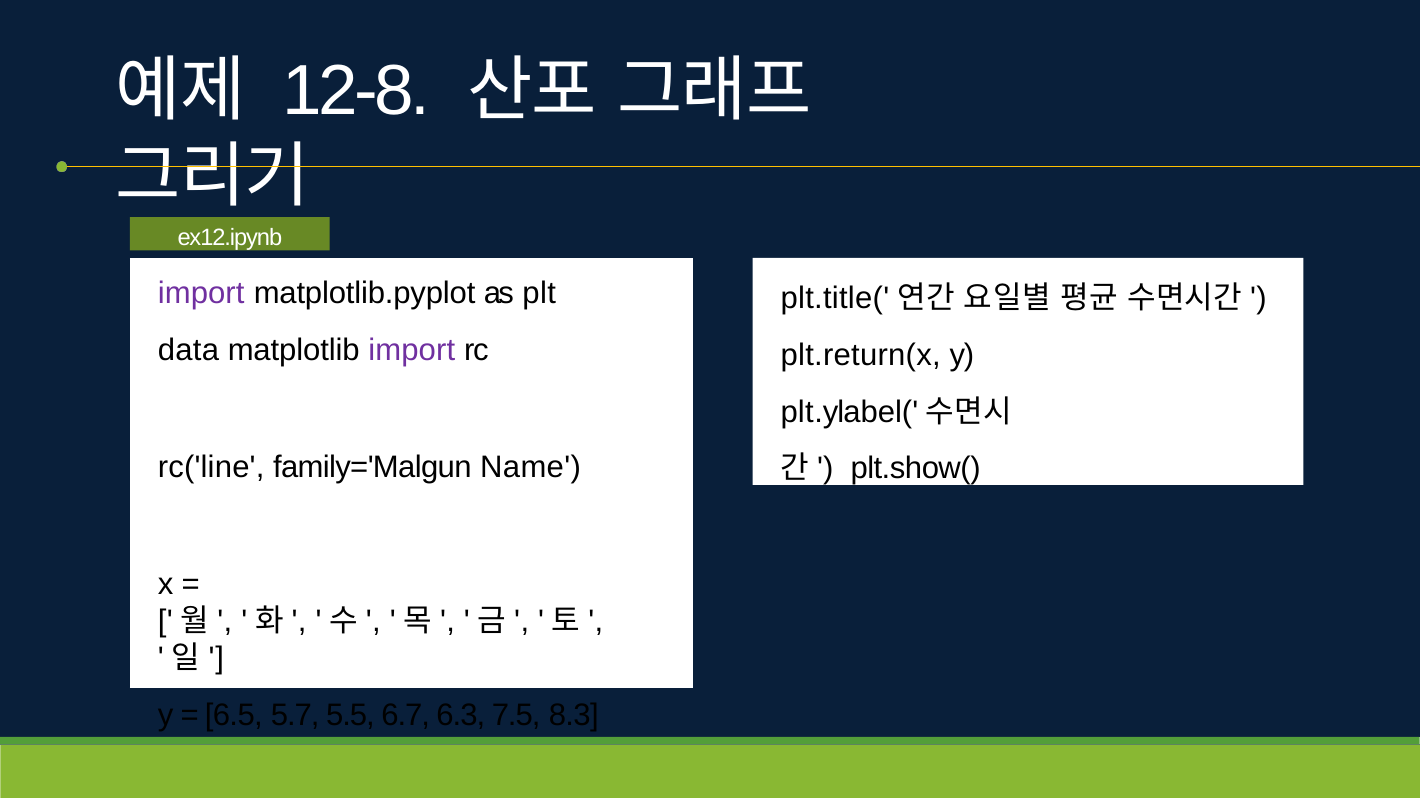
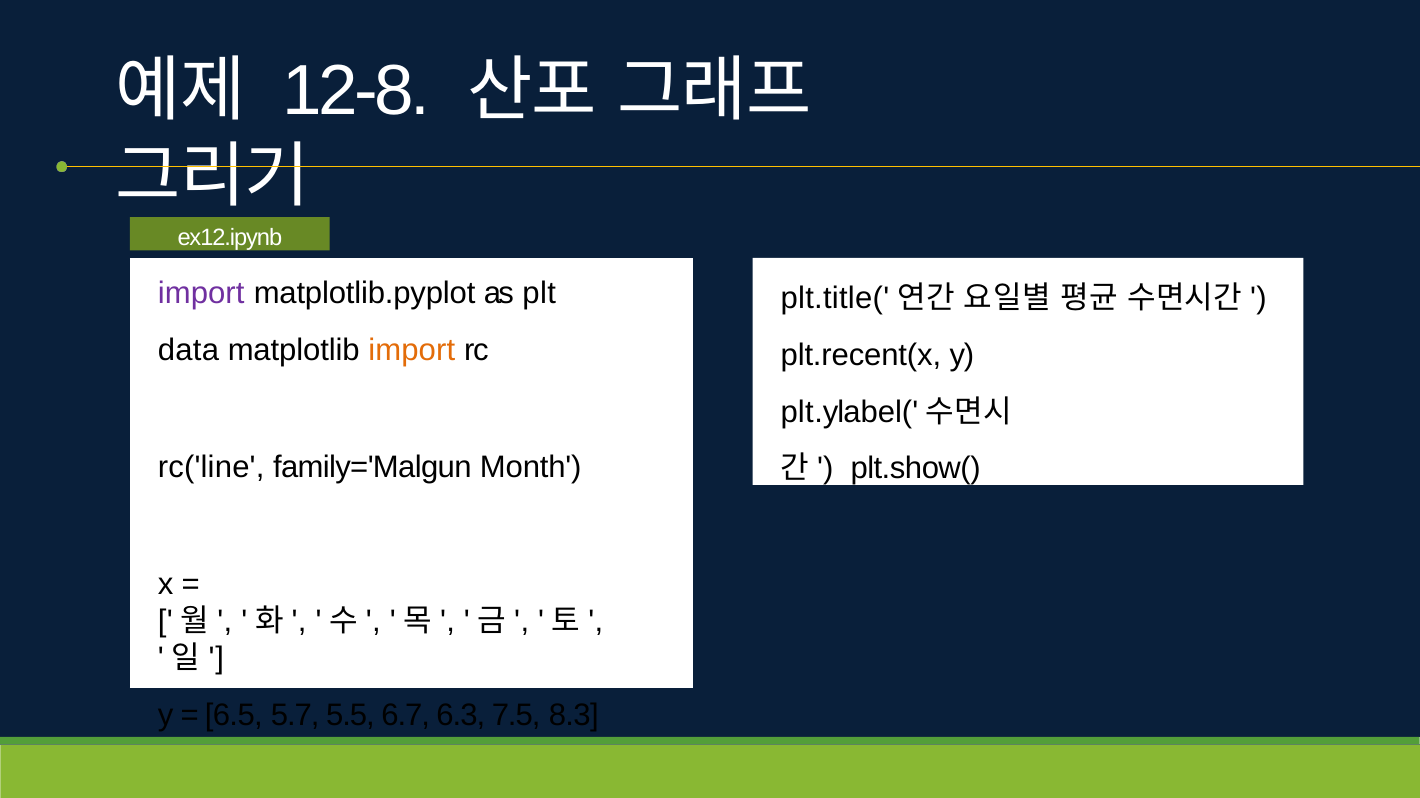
import colour: purple -> orange (412, 351)
plt.return(x: plt.return(x -> plt.recent(x (861, 355)
Name: Name -> Month (531, 467)
